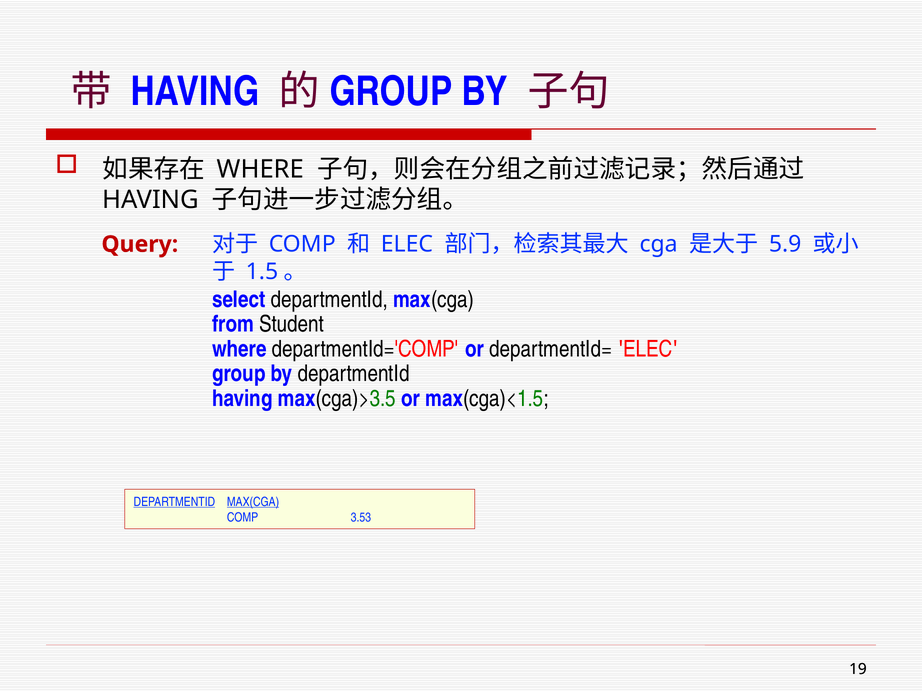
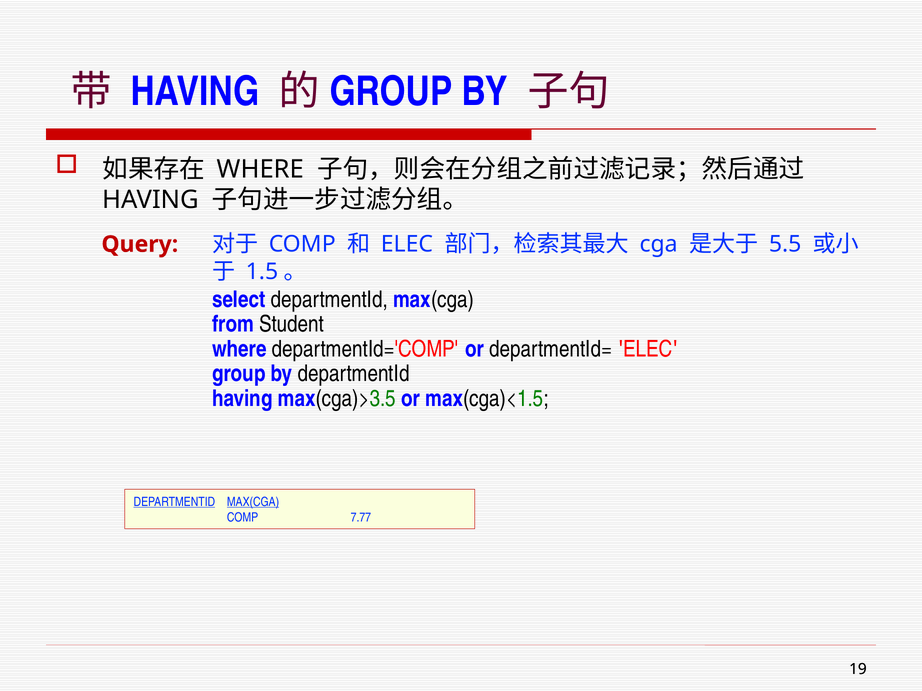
5.9: 5.9 -> 5.5 (785, 244)
3.53: 3.53 -> 7.77 (361, 518)
